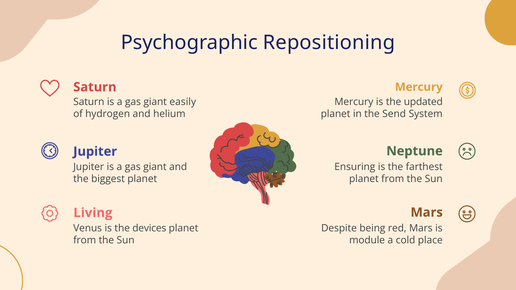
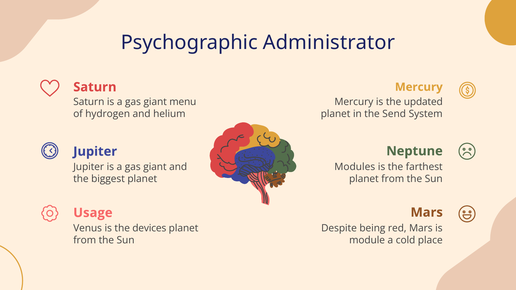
Repositioning: Repositioning -> Administrator (329, 43)
easily: easily -> menu (183, 102)
Ensuring: Ensuring -> Modules (355, 167)
Living: Living -> Usage (93, 213)
